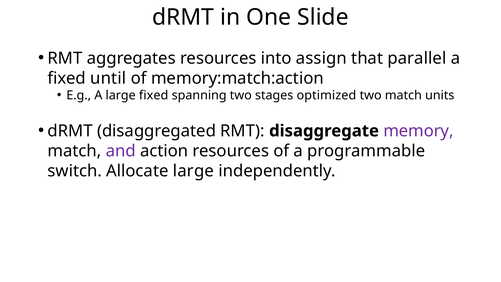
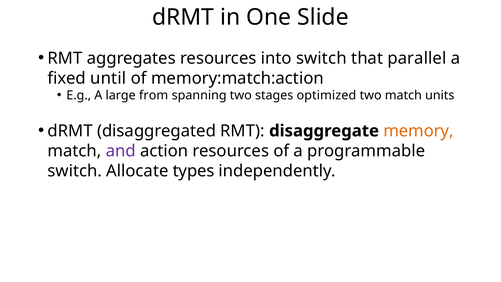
into assign: assign -> switch (321, 58)
large fixed: fixed -> from (154, 95)
memory colour: purple -> orange (418, 131)
Allocate large: large -> types (194, 171)
